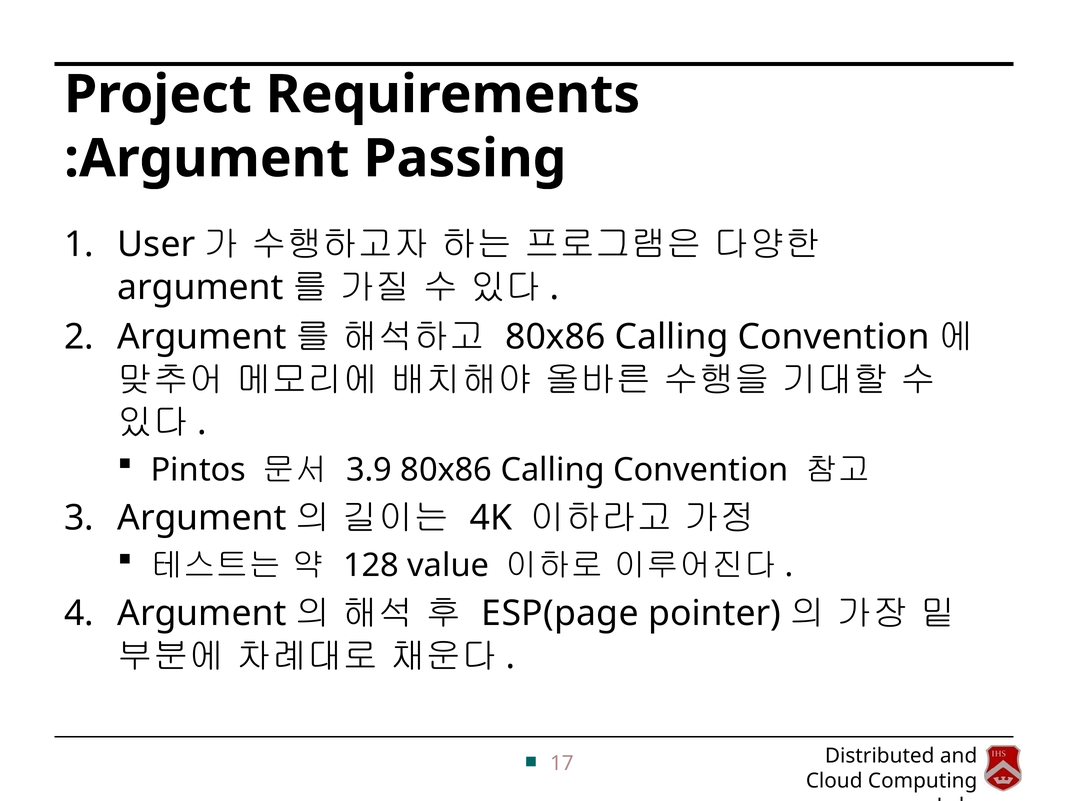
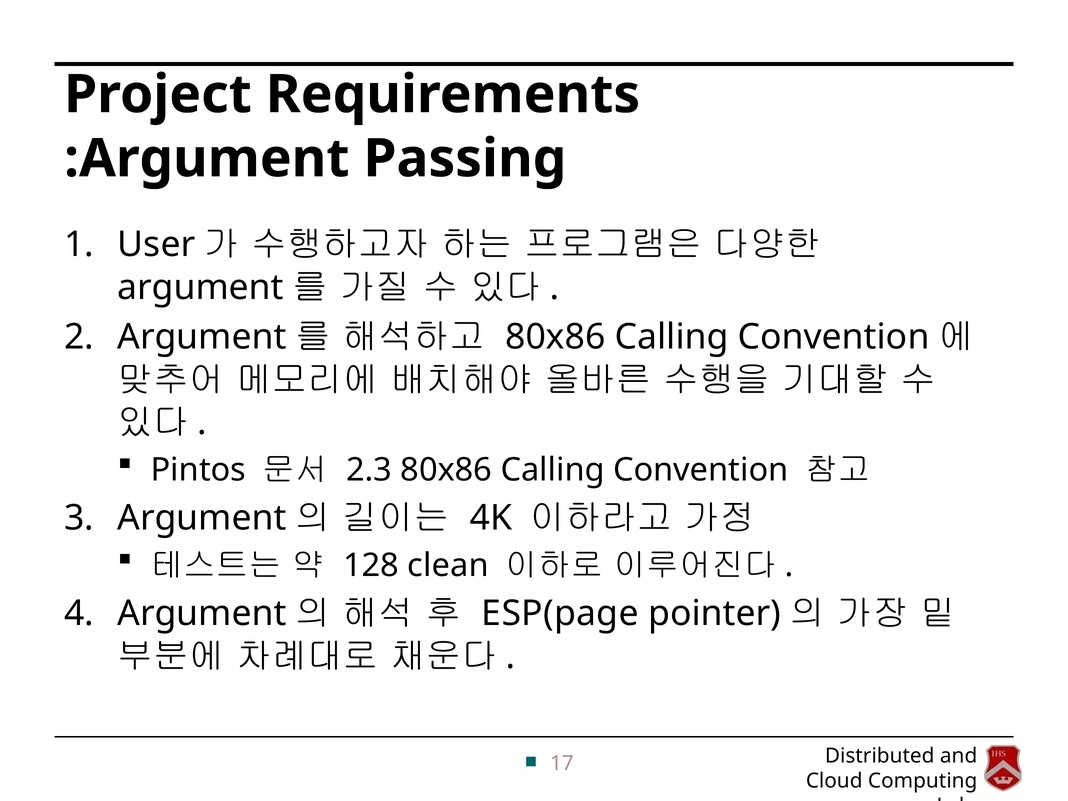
3.9: 3.9 -> 2.3 (369, 470)
value: value -> clean (448, 565)
